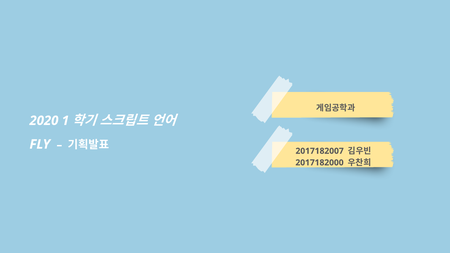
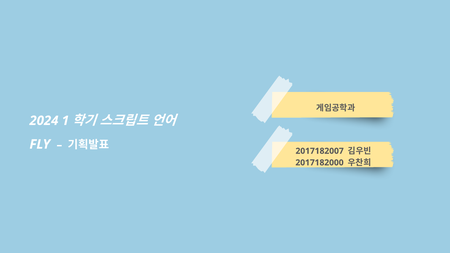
2020: 2020 -> 2024 (44, 121)
